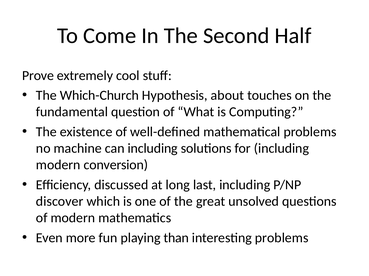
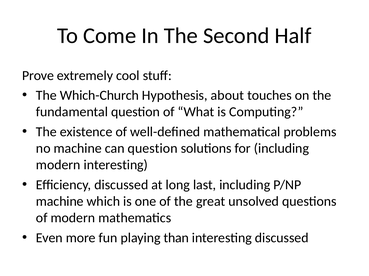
can including: including -> question (153, 149)
modern conversion: conversion -> interesting (116, 165)
discover: discover -> machine (60, 202)
interesting problems: problems -> discussed (282, 238)
